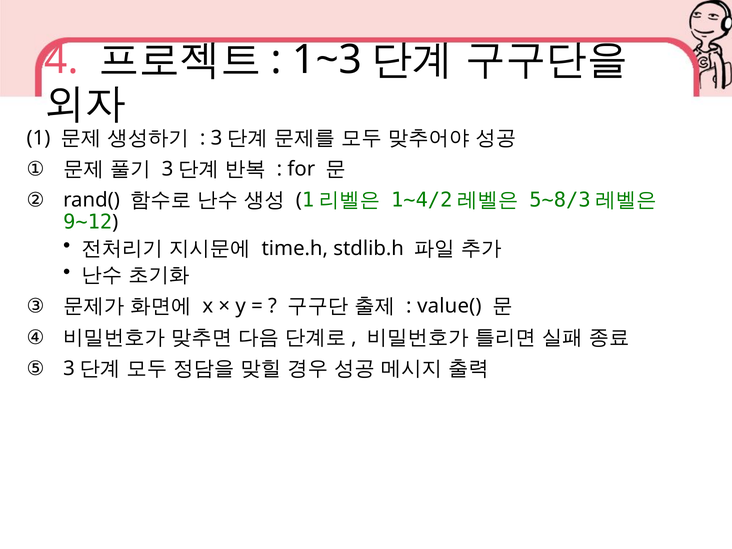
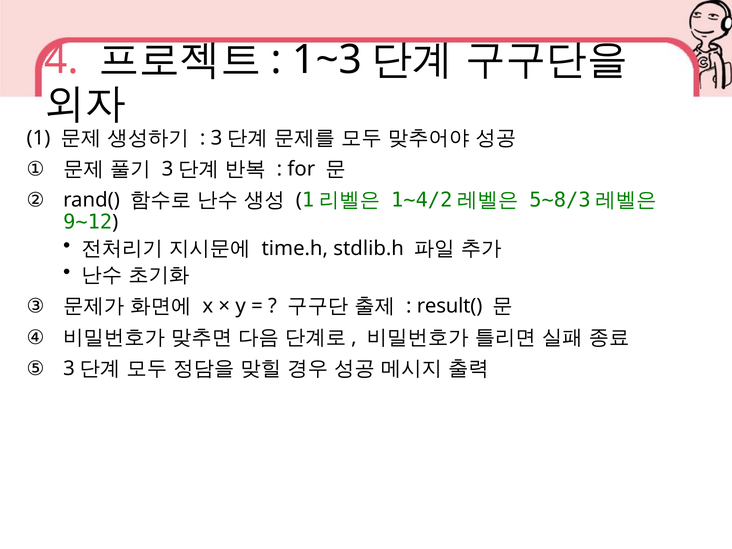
value(: value( -> result( (450, 306)
